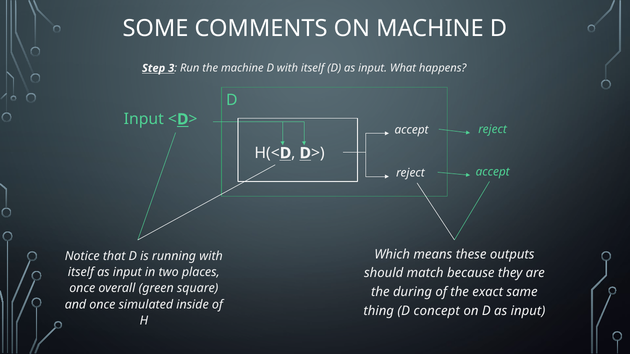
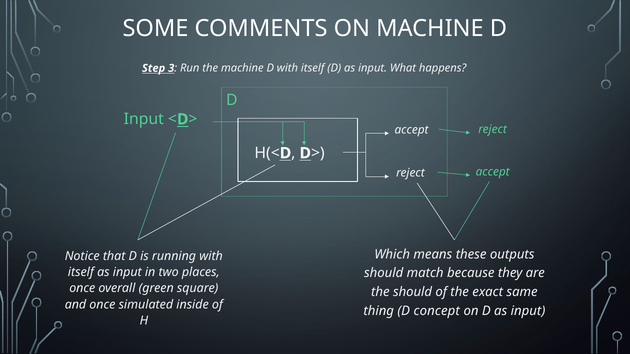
the during: during -> should (413, 292)
